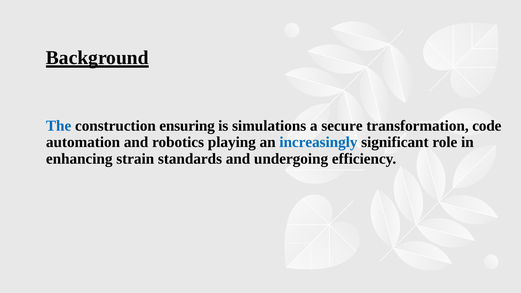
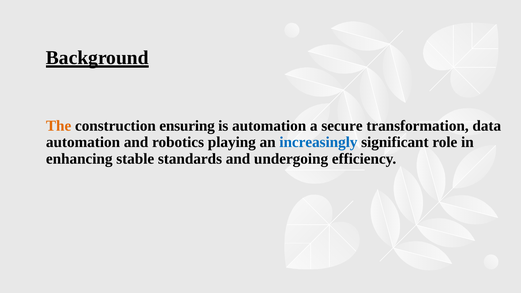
The colour: blue -> orange (59, 126)
is simulations: simulations -> automation (269, 126)
code: code -> data (487, 126)
strain: strain -> stable (135, 159)
